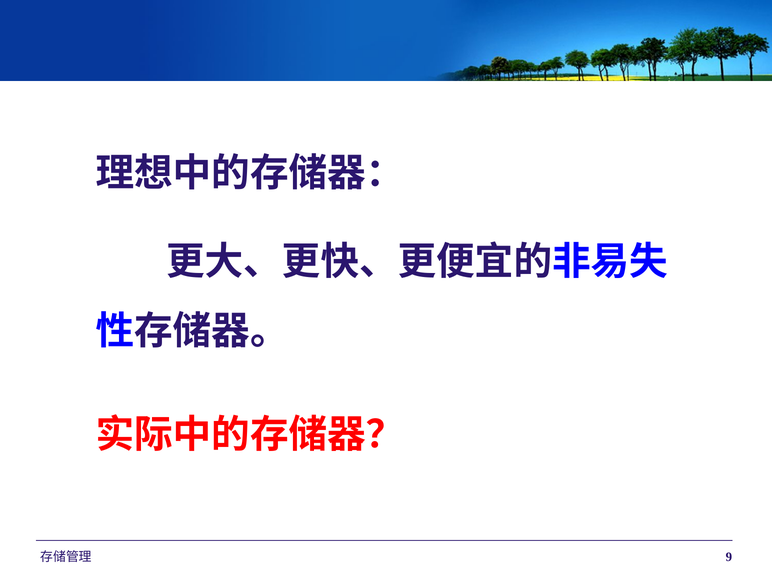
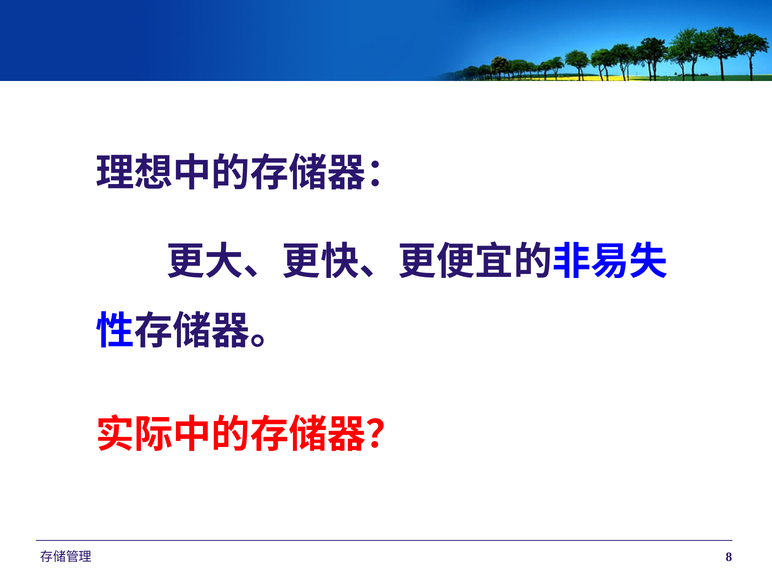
9: 9 -> 8 (729, 557)
